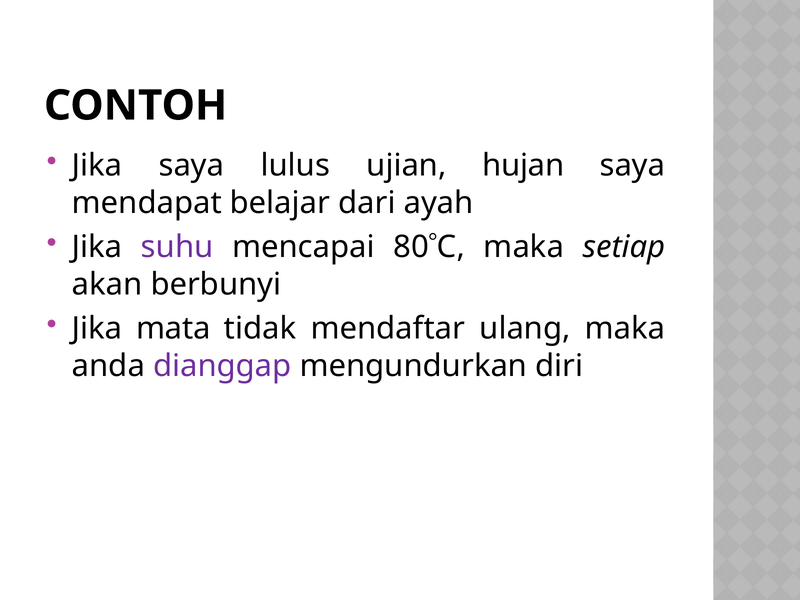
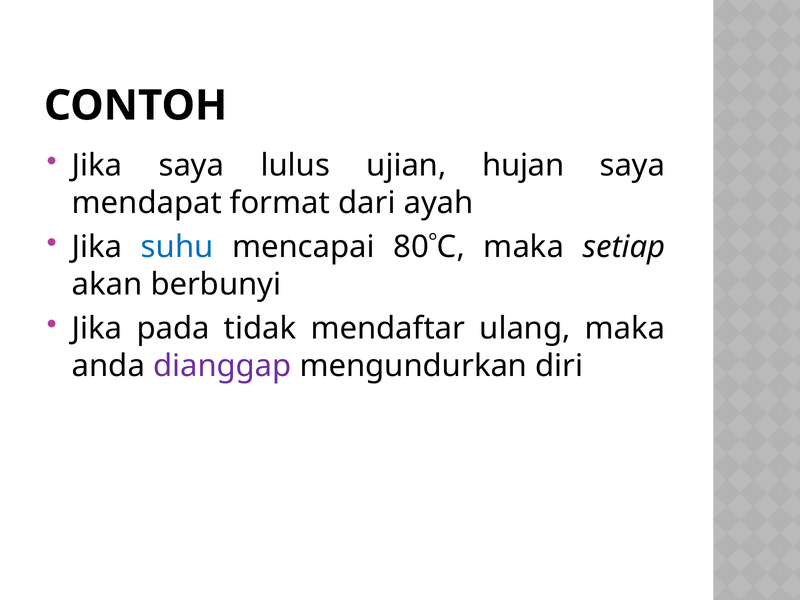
belajar: belajar -> format (280, 203)
suhu colour: purple -> blue (177, 247)
mata: mata -> pada (173, 328)
